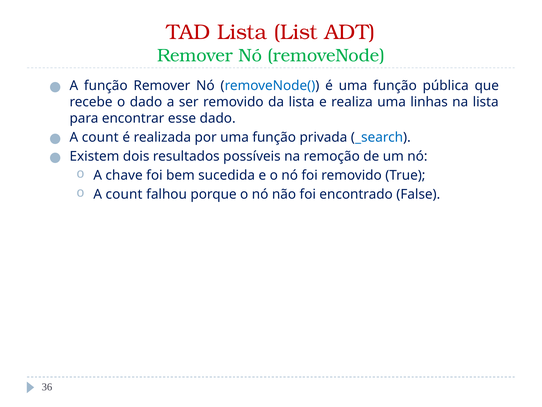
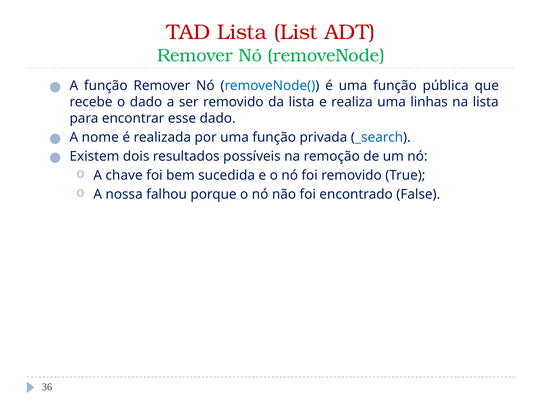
count: count -> nome (100, 137)
o A count: count -> nossa (124, 194)
